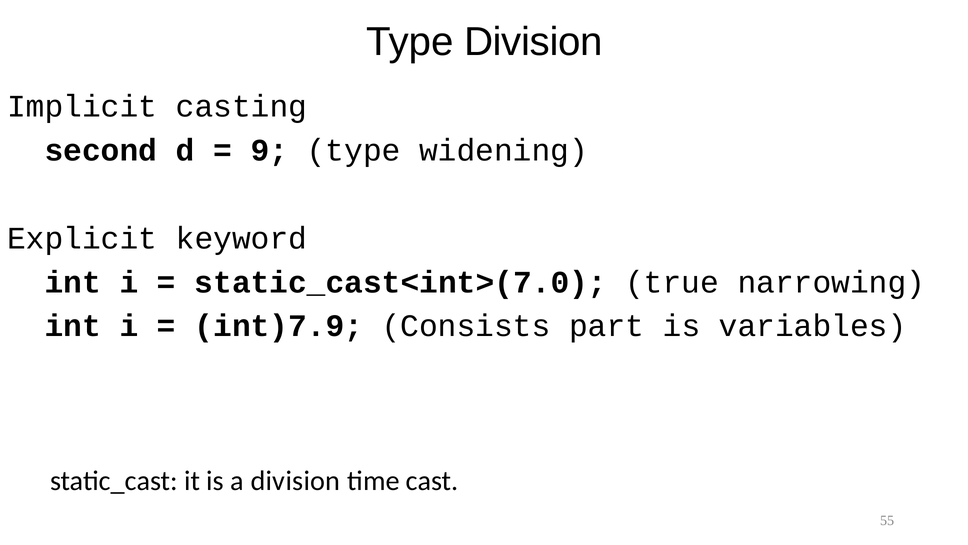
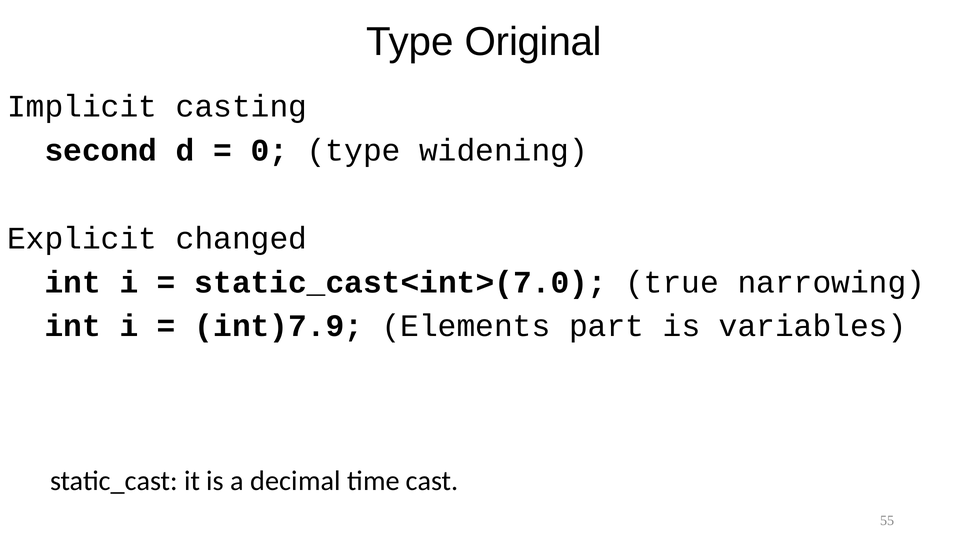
Type Division: Division -> Original (533, 42)
9: 9 -> 0 (270, 150)
keyword: keyword -> changed (241, 238)
Consists: Consists -> Elements (466, 326)
a division: division -> decimal (296, 481)
